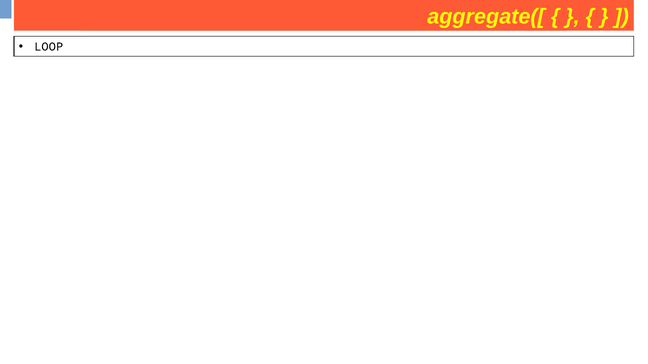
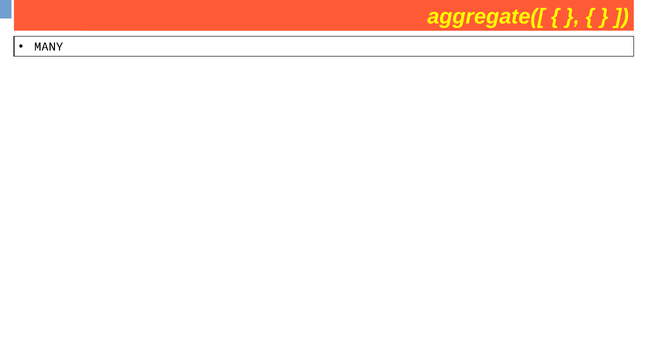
LOOP: LOOP -> MANY (49, 47)
